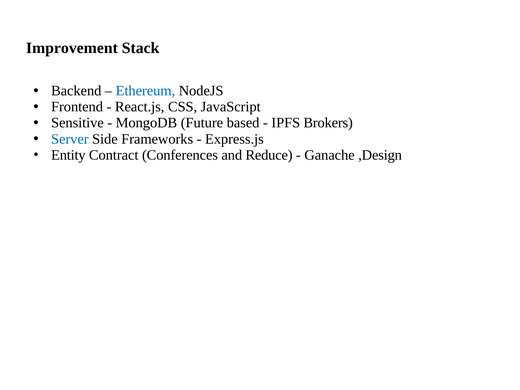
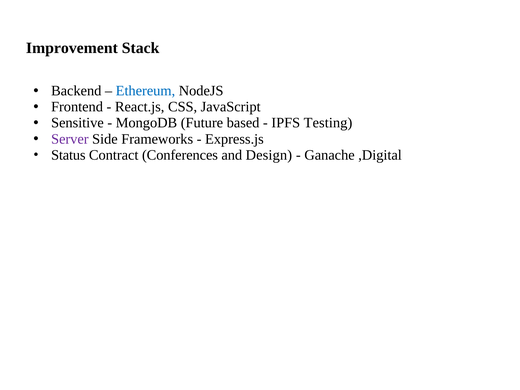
Brokers: Brokers -> Testing (328, 123)
Server colour: blue -> purple (70, 139)
Entity: Entity -> Status (68, 155)
Reduce: Reduce -> Design (269, 155)
,Design: ,Design -> ,Digital (380, 155)
